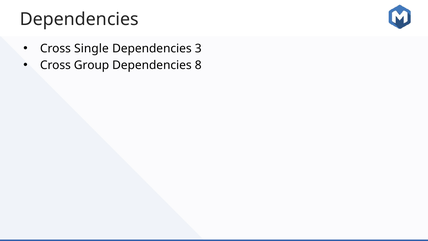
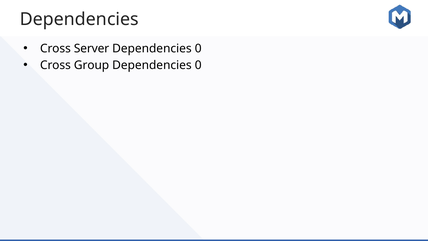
Single: Single -> Server (92, 48)
3: 3 -> 0 (198, 48)
8: 8 -> 0 (198, 65)
